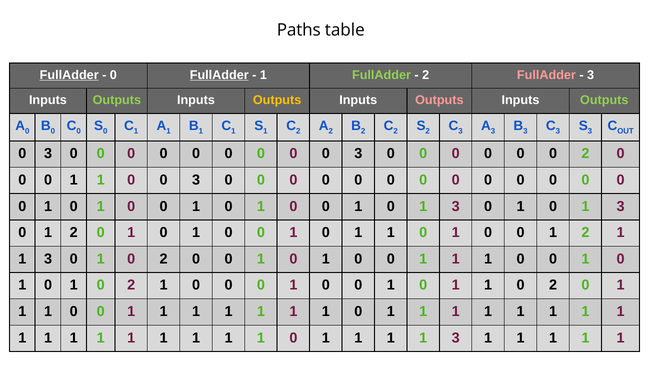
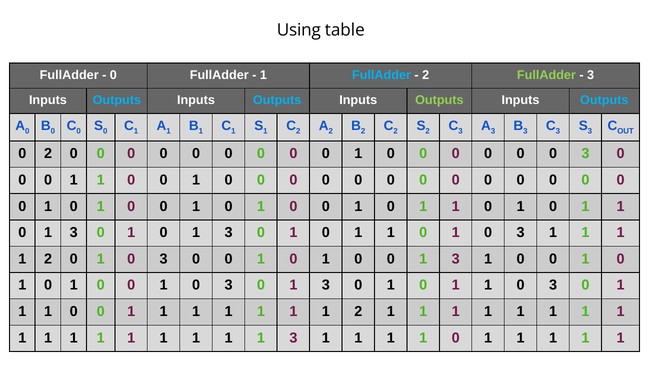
Paths: Paths -> Using (299, 30)
FullAdder underline: present -> none (69, 75)
FullAdder underline: present -> none (219, 75)
FullAdder colour: light green -> light blue (382, 75)
FullAdder colour: pink -> light green (546, 75)
Outputs colour: light green -> light blue (117, 100)
Outputs colour: yellow -> light blue (277, 100)
Outputs colour: pink -> light green (439, 100)
Outputs colour: light green -> light blue (604, 100)
3: 3 -> 2 (48, 154)
3: 3 -> 1 (358, 154)
0 0 2: 2 -> 3 (585, 154)
3: 3 -> 1 (196, 180)
3: 3 -> 1 (456, 206)
3: 3 -> 1 (621, 206)
2: 2 -> 3 (74, 233)
0: 0 -> 3 (229, 233)
0: 0 -> 3 (521, 233)
2: 2 -> 1 (585, 233)
3: 3 -> 2 (48, 259)
2: 2 -> 3 (164, 259)
1: 1 -> 3 (456, 259)
2: 2 -> 0 (131, 285)
0: 0 -> 3 (229, 285)
0: 0 -> 3 (326, 285)
1 1 0 2: 2 -> 3 (553, 285)
0: 0 -> 2 (358, 312)
0: 0 -> 3 (293, 338)
3: 3 -> 0 (456, 338)
